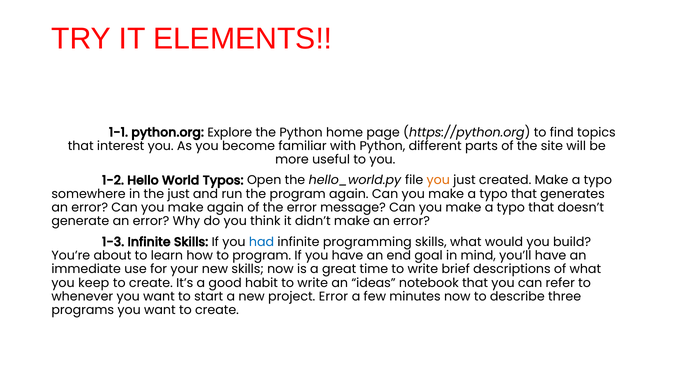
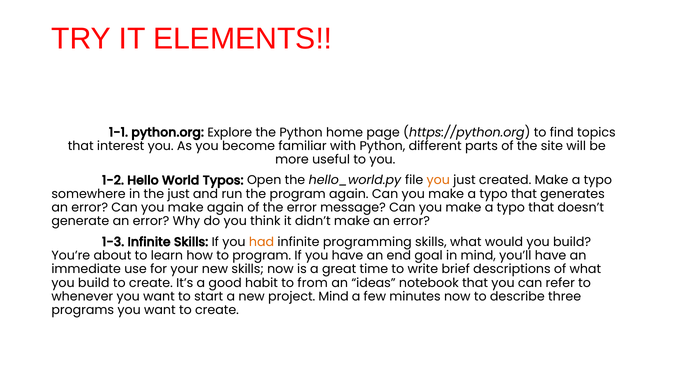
had colour: blue -> orange (262, 242)
keep: keep -> build (94, 283)
habit to write: write -> from (313, 283)
project Error: Error -> Mind (334, 297)
